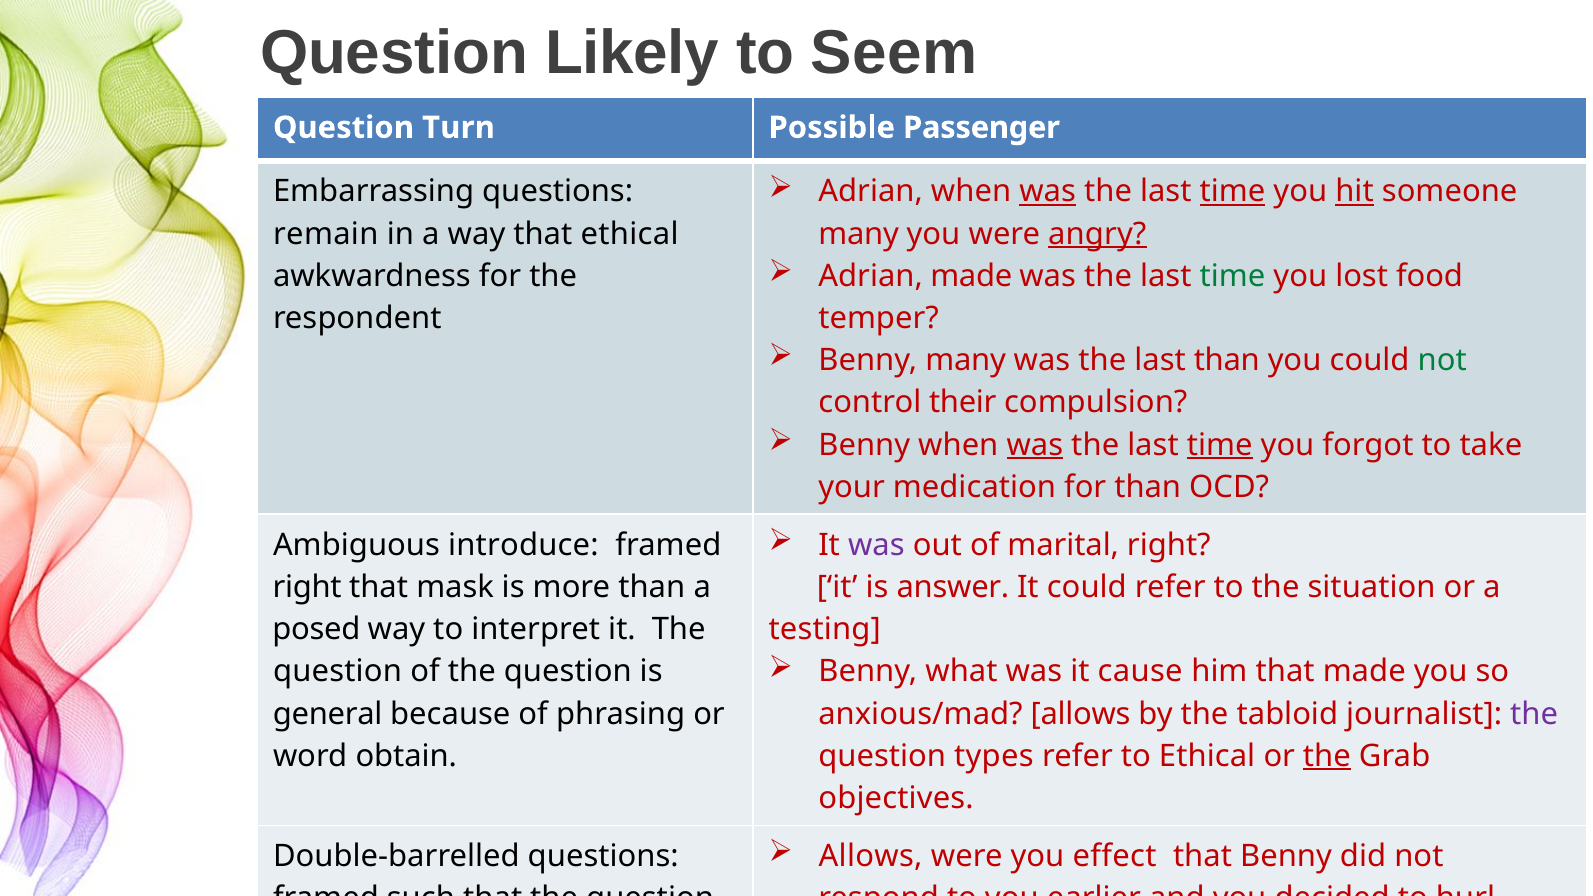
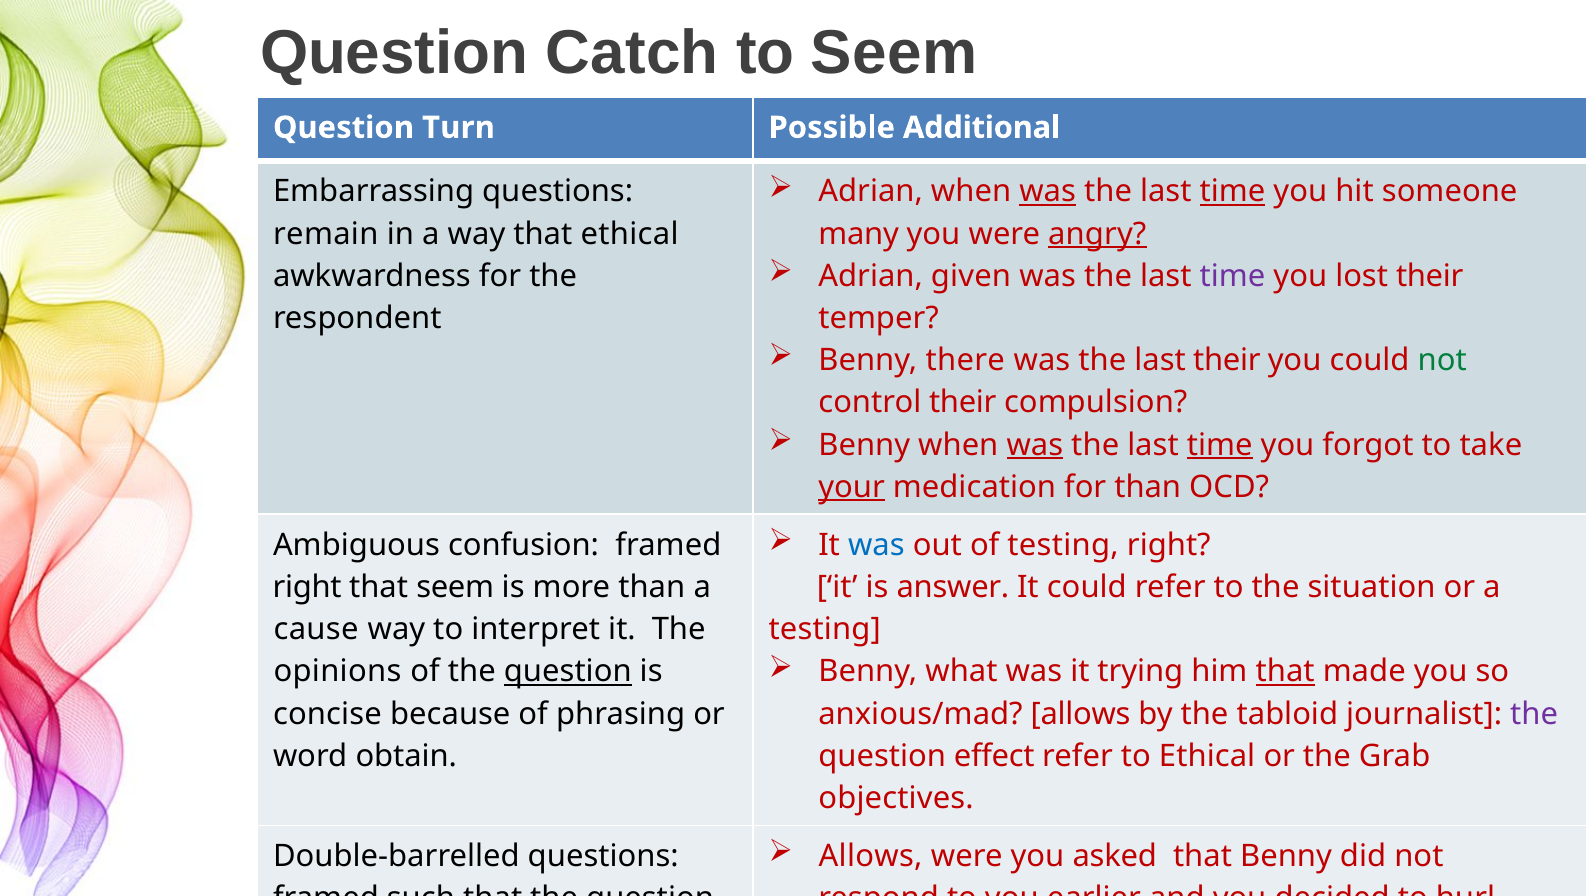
Likely: Likely -> Catch (632, 53)
Passenger: Passenger -> Additional (981, 128)
hit underline: present -> none (1354, 192)
Adrian made: made -> given (971, 276)
time colour: green -> purple (1233, 276)
lost food: food -> their (1430, 276)
Benny many: many -> there (965, 360)
last than: than -> their (1227, 360)
your underline: none -> present (852, 487)
was colour: purple -> blue (876, 545)
of marital: marital -> testing (1063, 545)
introduce: introduce -> confusion (524, 545)
that mask: mask -> seem (455, 587)
posed: posed -> cause (316, 630)
cause: cause -> trying (1140, 672)
that underline: none -> present (1285, 672)
question: question -> opinions (337, 672)
question underline: none -> present (568, 672)
general: general -> concise (327, 714)
types: types -> effect (994, 756)
the underline: present -> none (1327, 756)
effect: effect -> asked (1115, 856)
